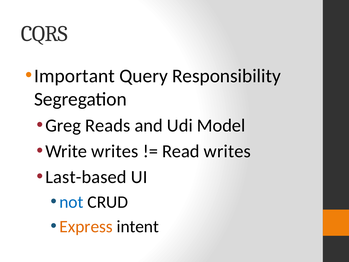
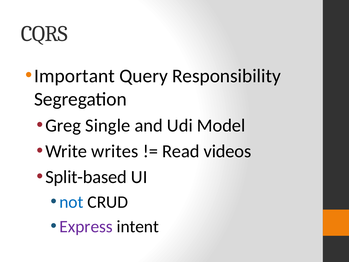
Reads: Reads -> Single (108, 125)
Read writes: writes -> videos (227, 151)
Last-based: Last-based -> Split-based (86, 177)
Express colour: orange -> purple (86, 226)
